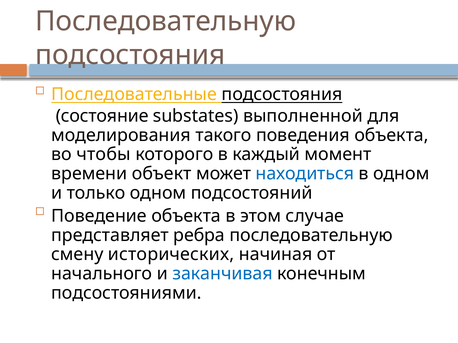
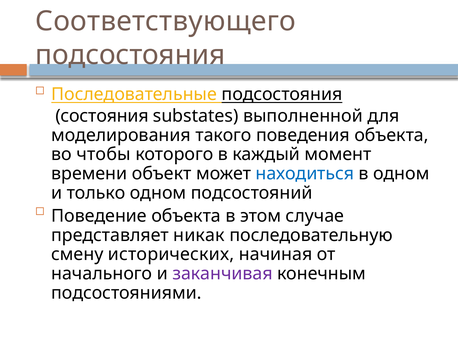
Последовательную: Последовательную -> Соответствующего (166, 21)
состояние: состояние -> состояния (102, 116)
ребра: ребра -> никак (199, 236)
заканчивая colour: blue -> purple (223, 274)
